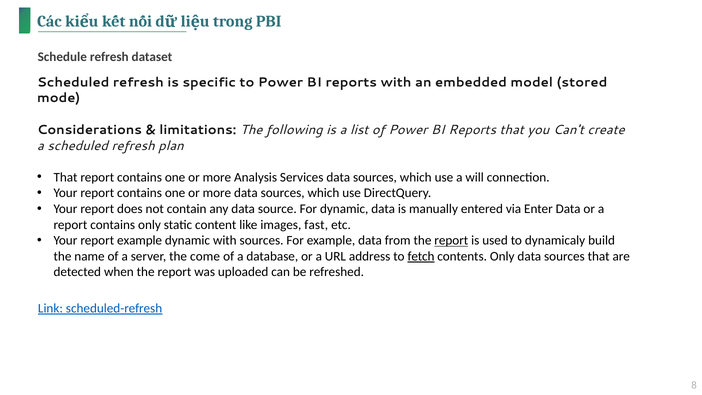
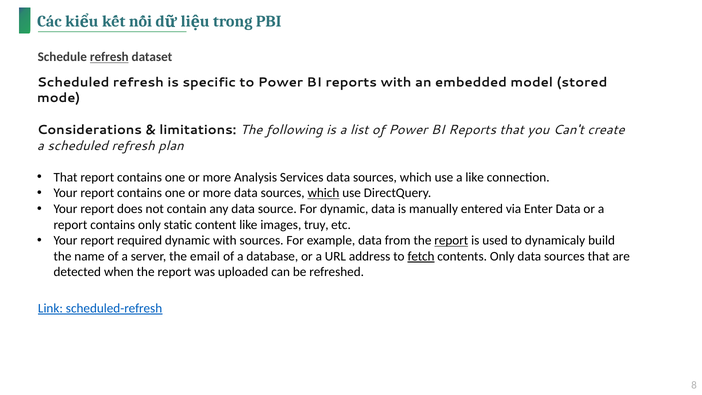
refresh underline: none -> present (109, 57)
a will: will -> like (475, 177)
which underline: none -> present (323, 193)
fast: fast -> truy (316, 225)
report example: example -> required (140, 240)
come: come -> email (205, 256)
